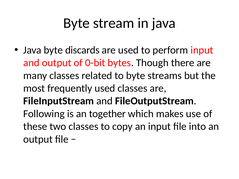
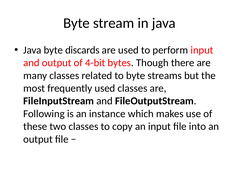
0-bit: 0-bit -> 4-bit (95, 63)
together: together -> instance (107, 114)
